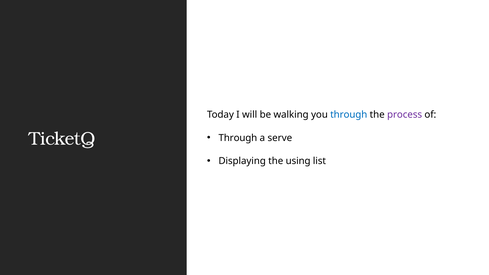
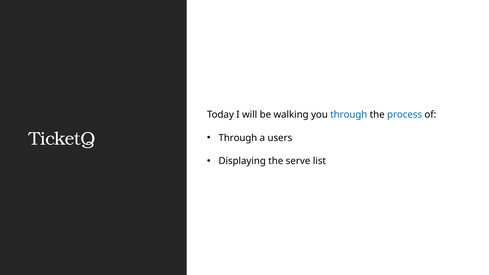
process colour: purple -> blue (405, 115)
serve: serve -> users (280, 138)
using: using -> serve (298, 161)
